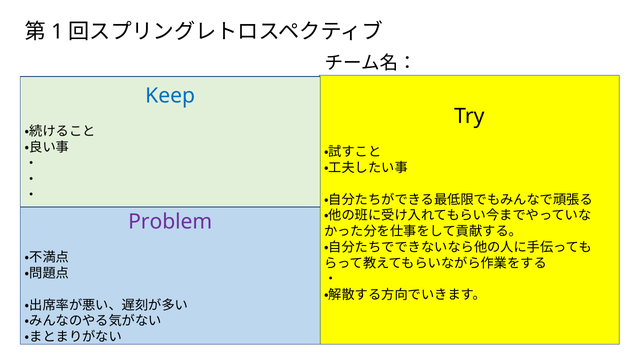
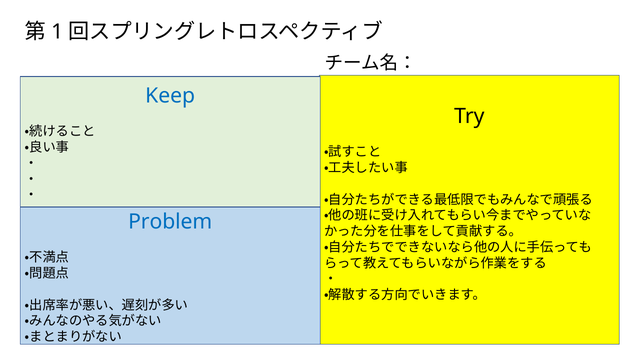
Problem colour: purple -> blue (170, 221)
